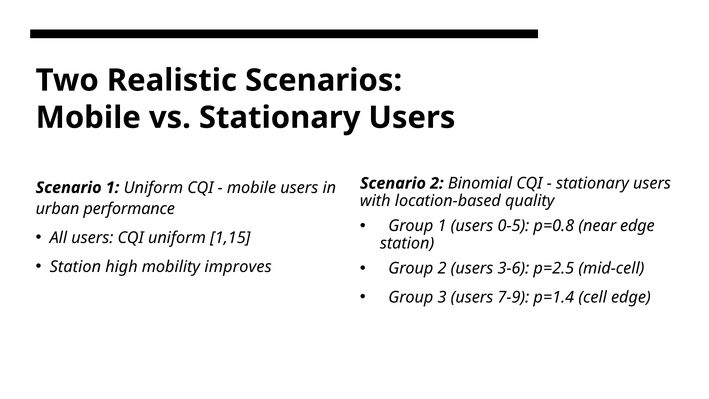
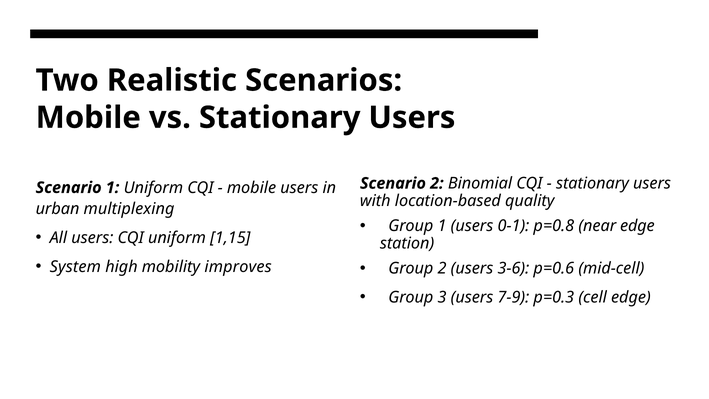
performance: performance -> multiplexing (129, 209)
0-5: 0-5 -> 0-1 (513, 226)
Station: Station -> System (75, 267)
p=2.5: p=2.5 -> p=0.6 (554, 268)
p=1.4: p=1.4 -> p=0.3 (554, 297)
